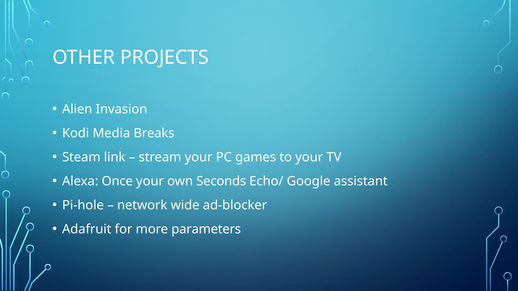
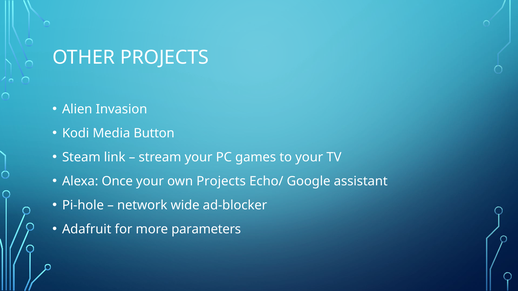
Breaks: Breaks -> Button (154, 133)
own Seconds: Seconds -> Projects (221, 181)
